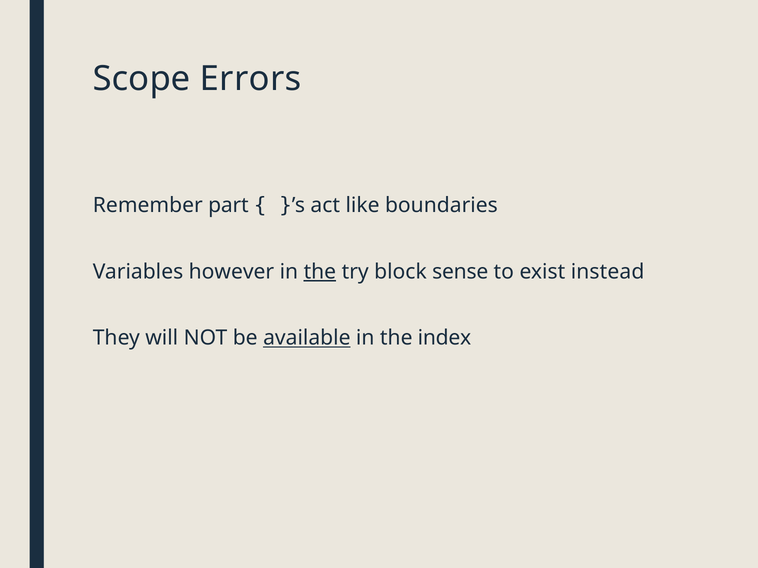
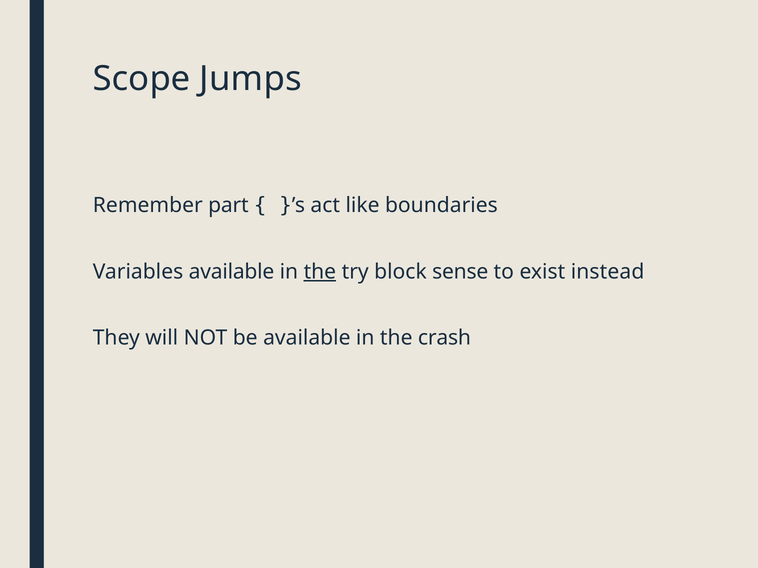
Errors: Errors -> Jumps (251, 79)
Variables however: however -> available (232, 272)
available underline: present -> none (307, 338)
index: index -> crash (444, 338)
